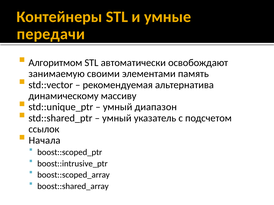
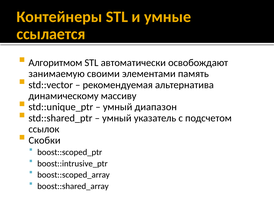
передачи: передачи -> ссылается (51, 34)
Начала: Начала -> Скобки (45, 141)
